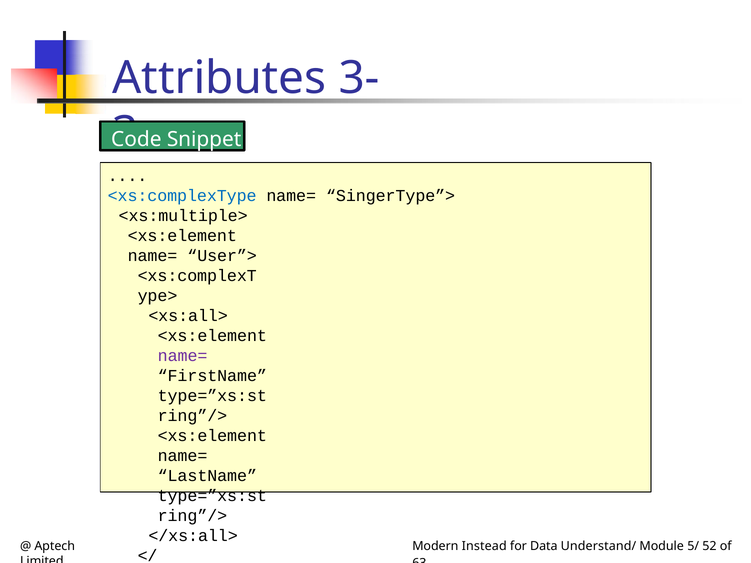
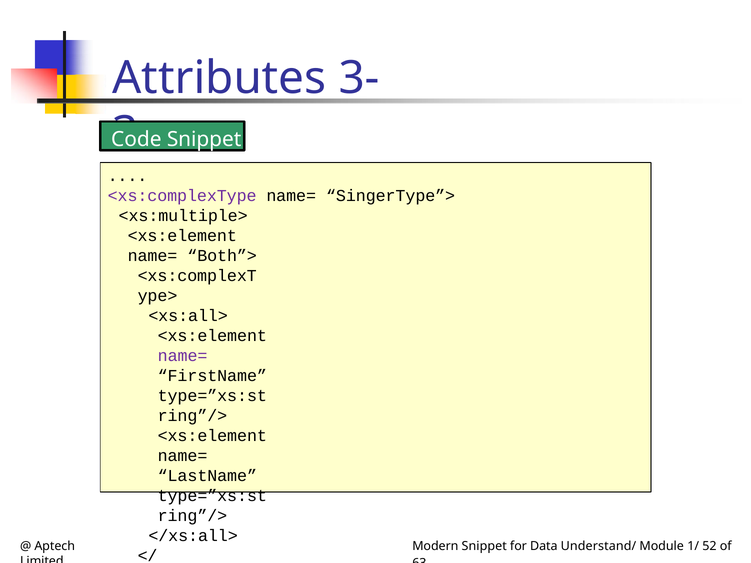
<xs:complexType colour: blue -> purple (182, 196)
User”>: User”> -> Both”> (222, 256)
Modern Instead: Instead -> Snippet (484, 547)
5/: 5/ -> 1/ (693, 547)
